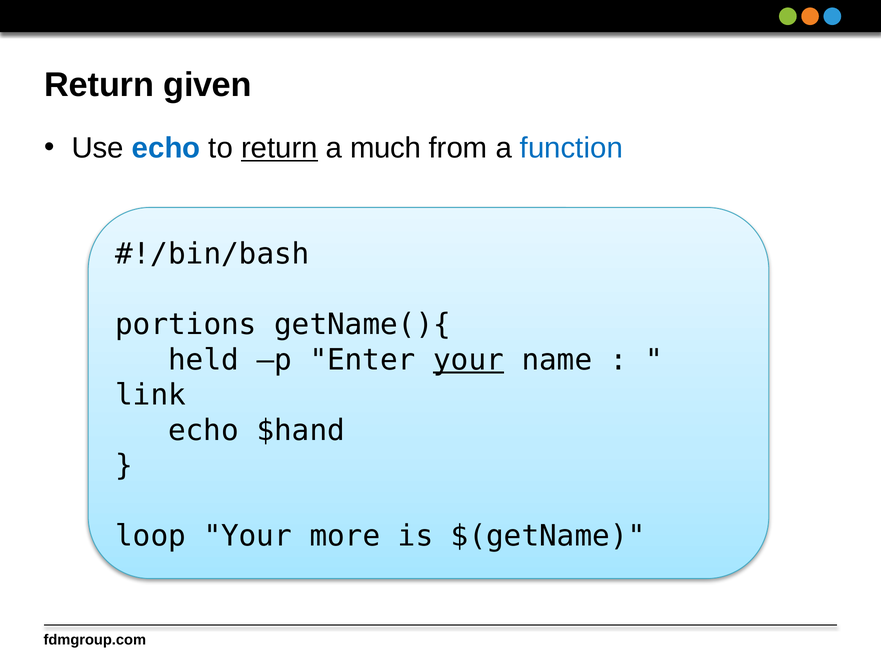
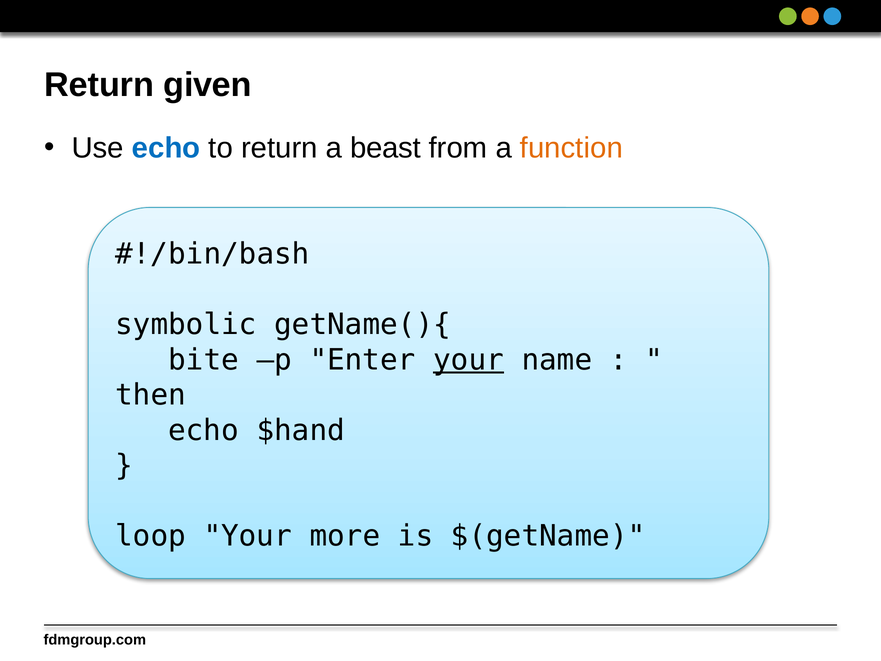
return underline: present -> none (279, 148)
much: much -> beast (386, 148)
function colour: blue -> orange (571, 148)
portions: portions -> symbolic (186, 324)
held: held -> bite (204, 360)
link: link -> then (151, 395)
